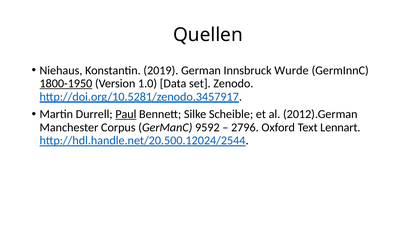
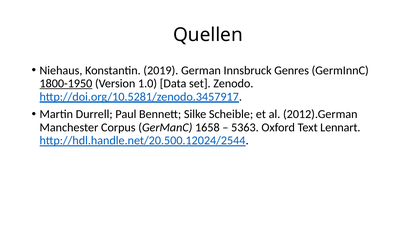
Wurde: Wurde -> Genres (292, 70)
Paul underline: present -> none (126, 114)
9592: 9592 -> 1658 (207, 127)
2796: 2796 -> 5363 (245, 127)
